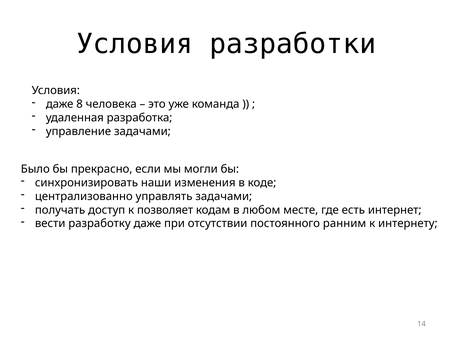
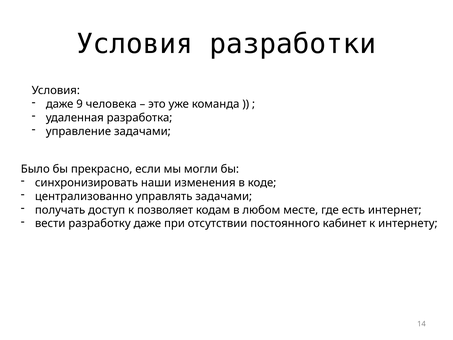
8: 8 -> 9 (80, 104)
ранним: ранним -> кабинет (345, 223)
